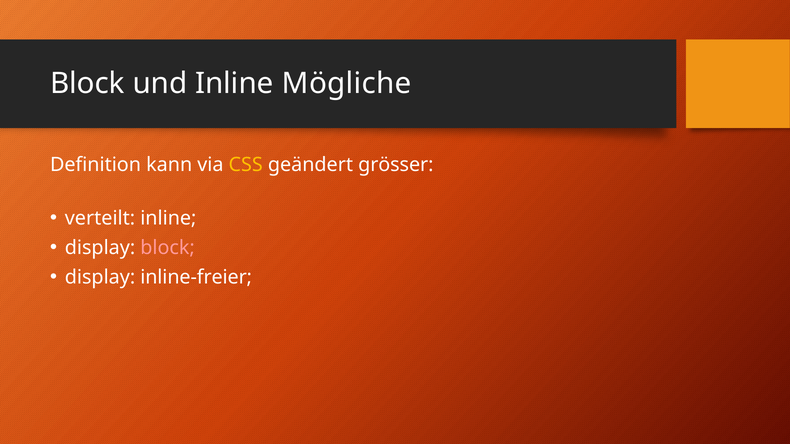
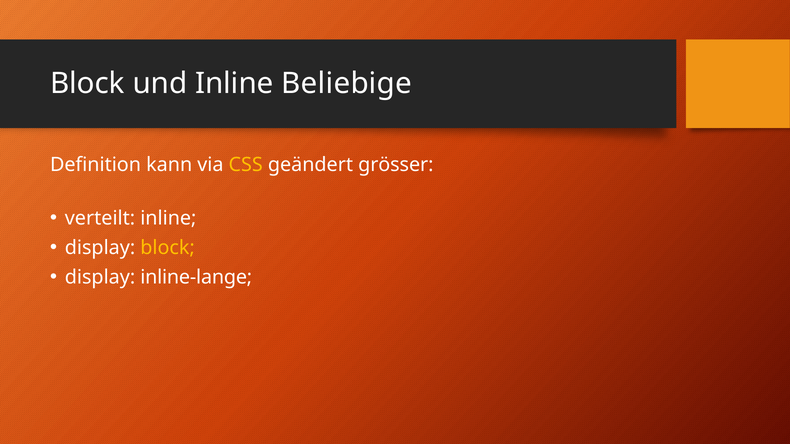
Mögliche: Mögliche -> Beliebige (347, 84)
block colour: pink -> yellow (168, 248)
inline-freier: inline-freier -> inline-lange (196, 277)
